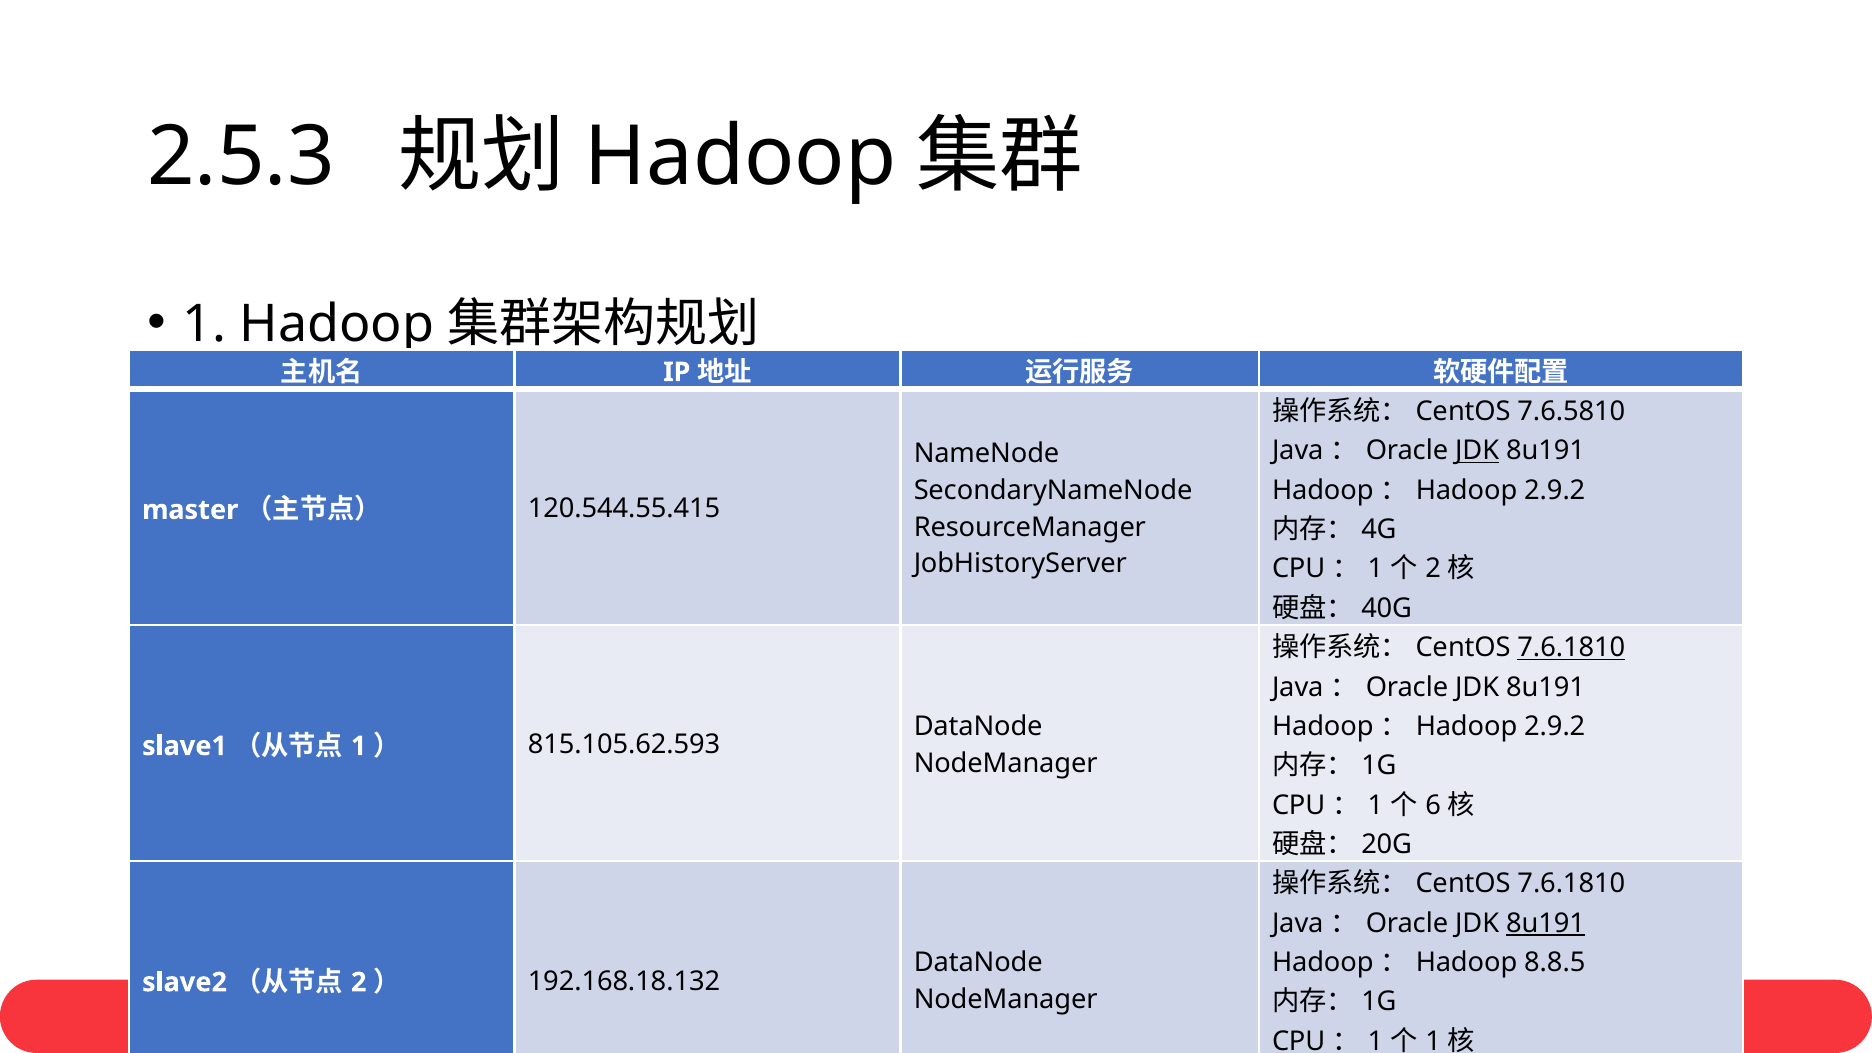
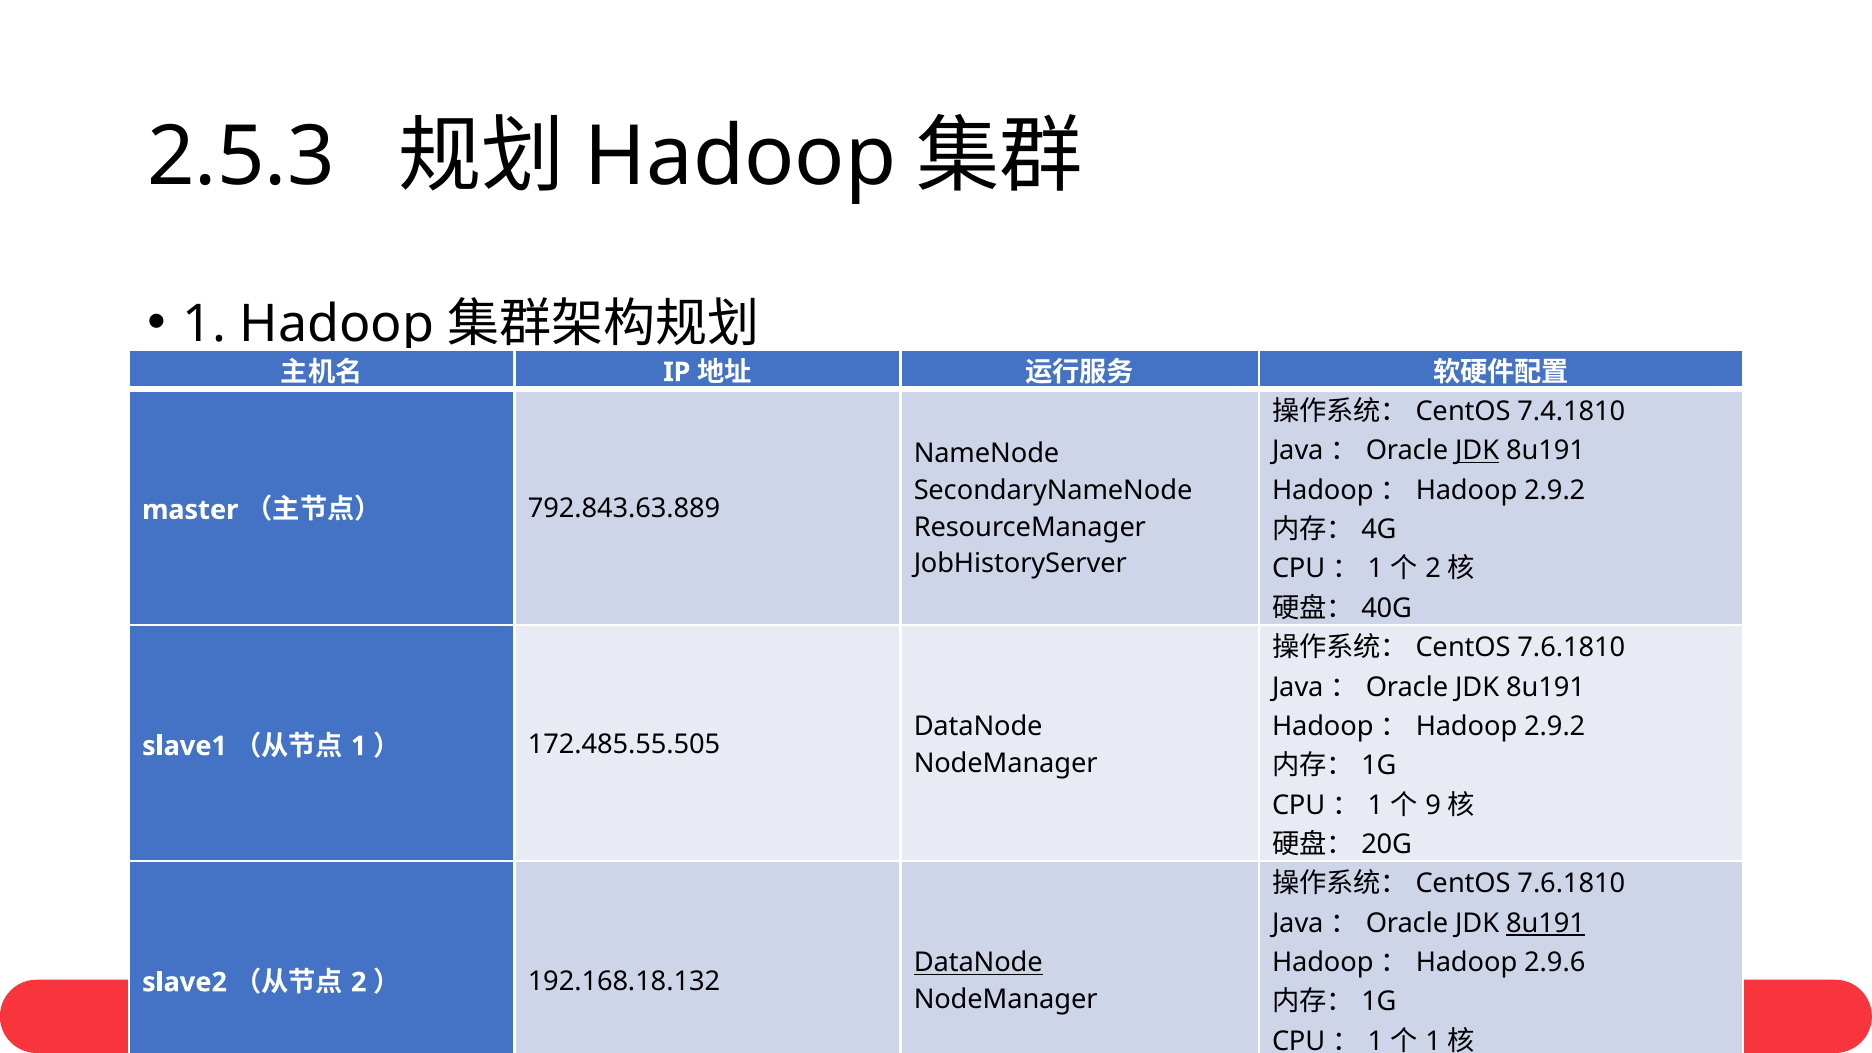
7.6.5810: 7.6.5810 -> 7.4.1810 (1571, 412)
120.544.55.415: 120.544.55.415 -> 792.843.63.889 (624, 509)
7.6.1810 underline: present -> none (1571, 648)
815.105.62.593: 815.105.62.593 -> 172.485.55.505 (624, 745)
6: 6 -> 9 (1433, 805)
DataNode underline: none -> present (978, 963)
8.8.5: 8.8.5 -> 2.9.6 (1555, 963)
